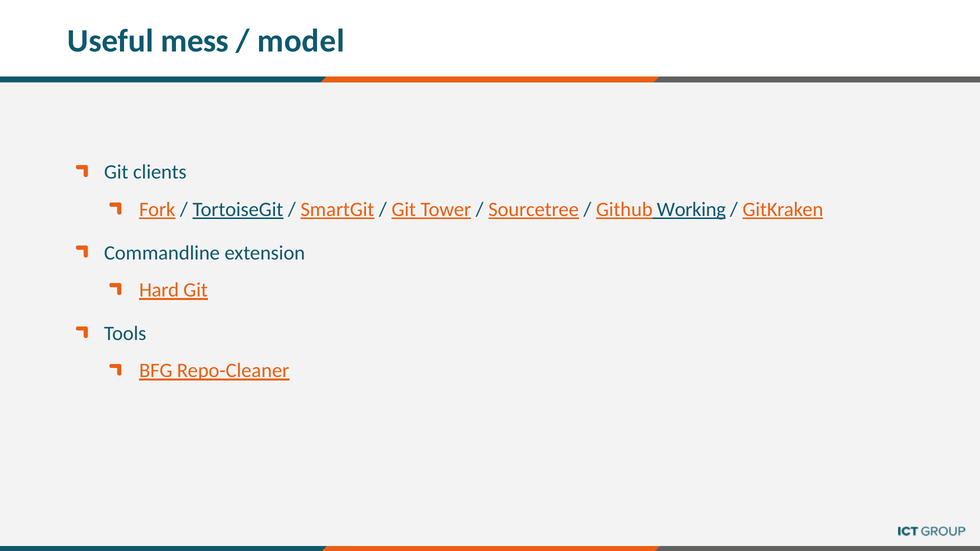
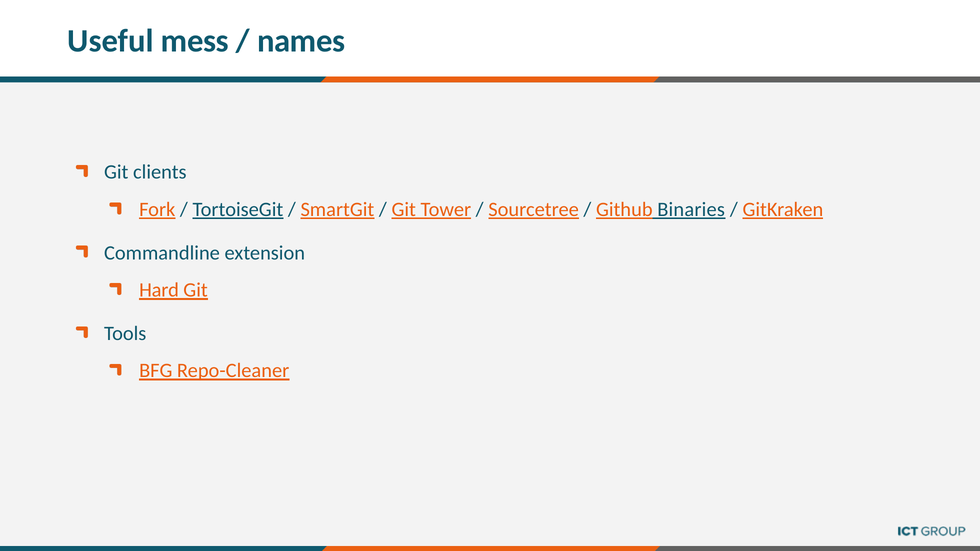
model: model -> names (301, 41)
Working: Working -> Binaries (691, 210)
